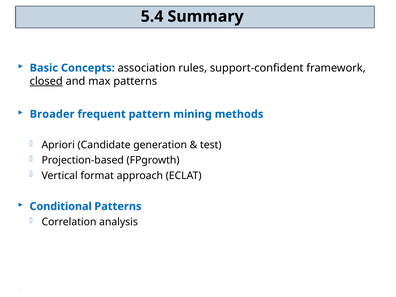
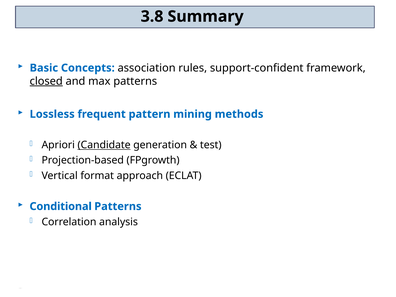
5.4: 5.4 -> 3.8 (152, 16)
Broader: Broader -> Lossless (52, 114)
Candidate underline: none -> present (104, 145)
